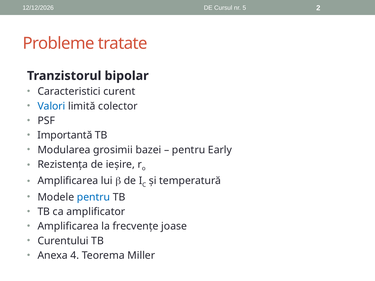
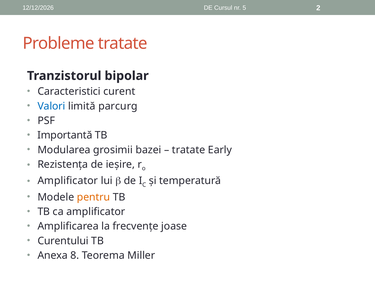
colector: colector -> parcurg (118, 106)
pentru: pentru -> tratate (189, 150)
Amplificarea: Amplificarea -> Amplificator (68, 181)
pentru colour: blue -> orange (94, 197)
4: 4 -> 8 (75, 256)
